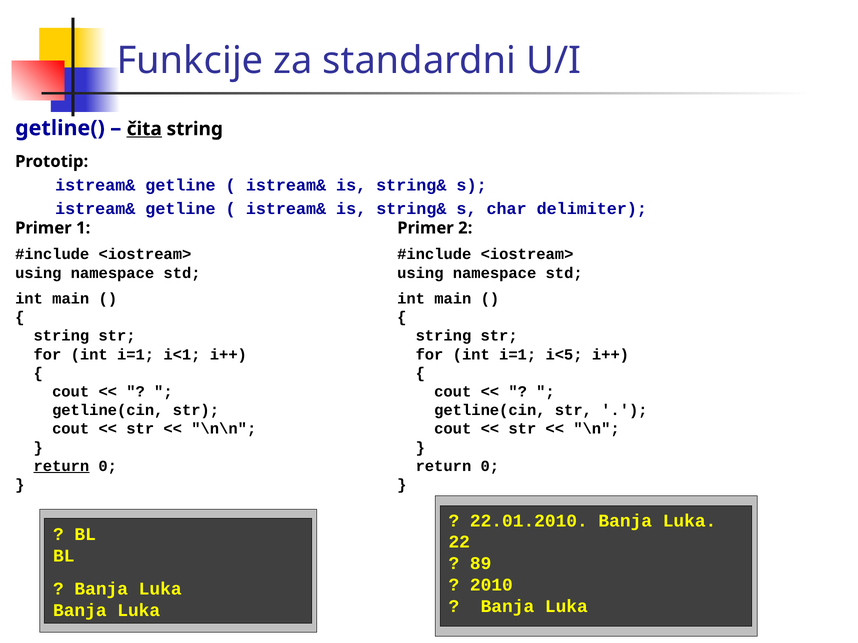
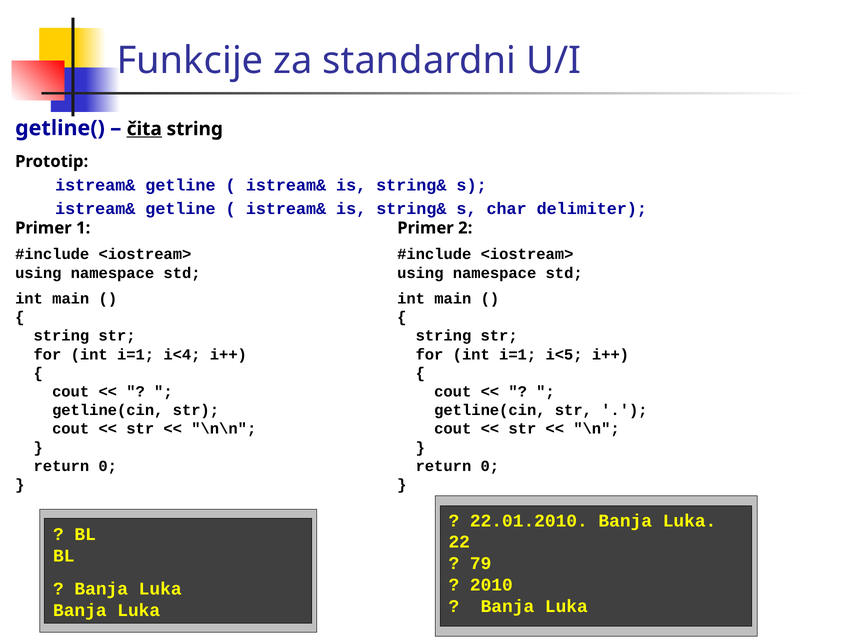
i<1: i<1 -> i<4 (182, 355)
return underline: present -> none (61, 466)
89: 89 -> 79 (481, 564)
